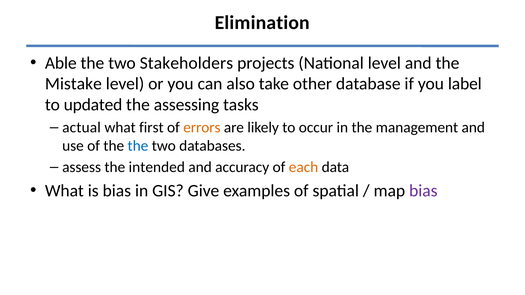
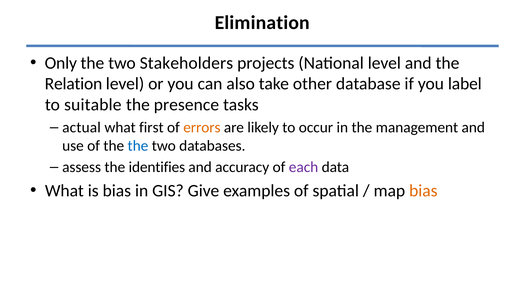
Able: Able -> Only (61, 63)
Mistake: Mistake -> Relation (74, 84)
updated: updated -> suitable (93, 105)
assessing: assessing -> presence (186, 105)
intended: intended -> identifies (157, 167)
each colour: orange -> purple (304, 167)
bias colour: purple -> orange (423, 191)
